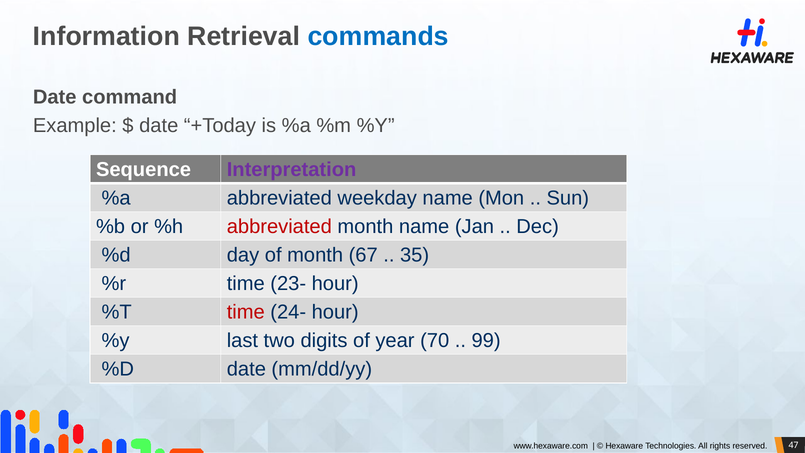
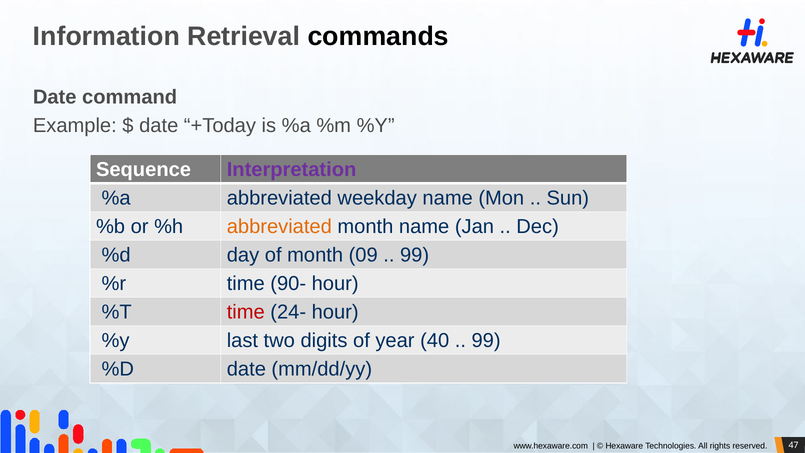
commands colour: blue -> black (378, 36)
abbreviated colour: red -> orange (279, 226)
67: 67 -> 09 (363, 255)
35: 35 -> 99 (415, 255)
23-: 23- -> 90- (288, 283)
70: 70 -> 40 (435, 340)
